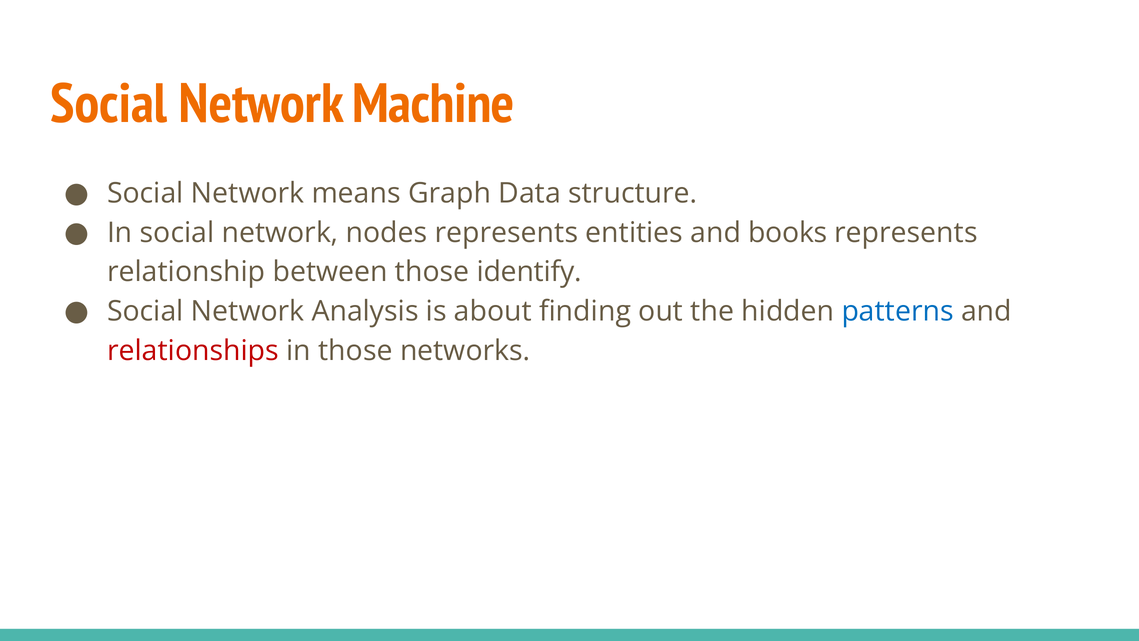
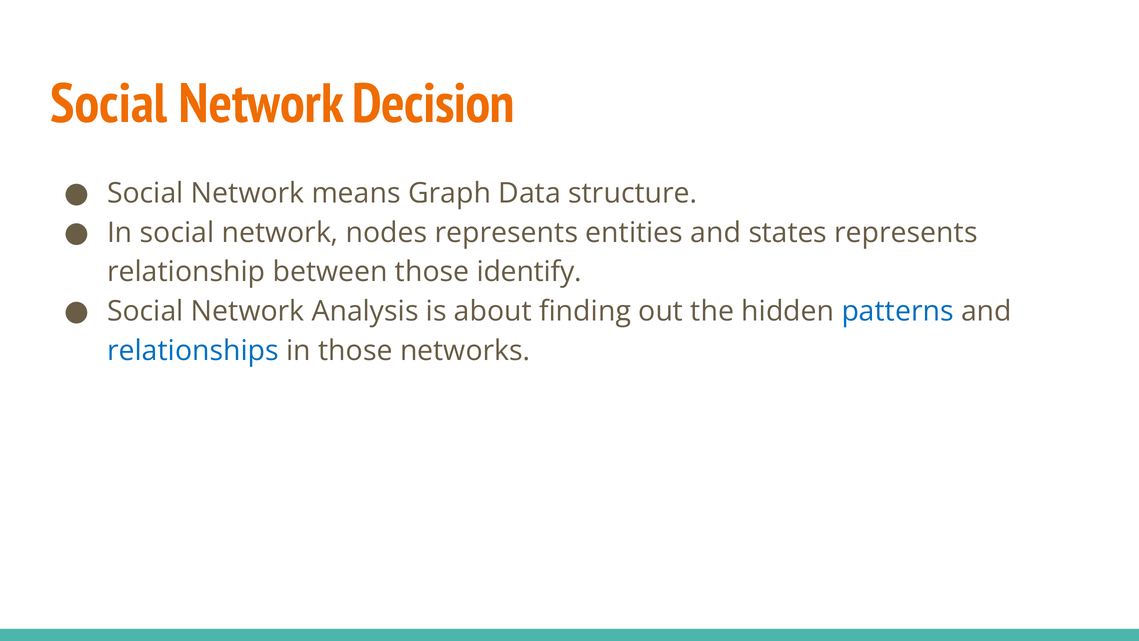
Machine: Machine -> Decision (433, 104)
books: books -> states (788, 233)
relationships colour: red -> blue (193, 350)
